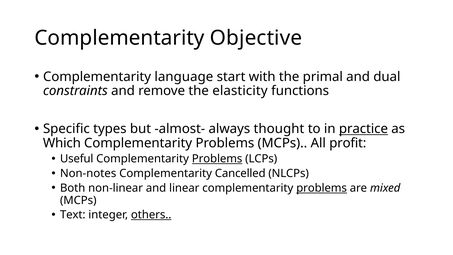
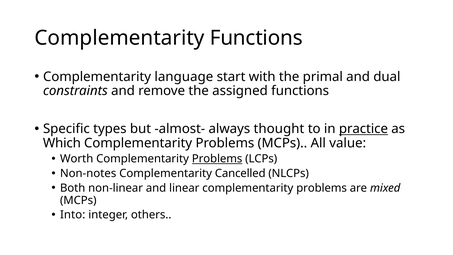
Complementarity Objective: Objective -> Functions (256, 38)
elasticity: elasticity -> assigned (240, 91)
profit: profit -> value (348, 143)
Useful: Useful -> Worth (77, 159)
problems underline: present -> none (322, 188)
Text: Text -> Into (73, 215)
others underline: present -> none (151, 215)
